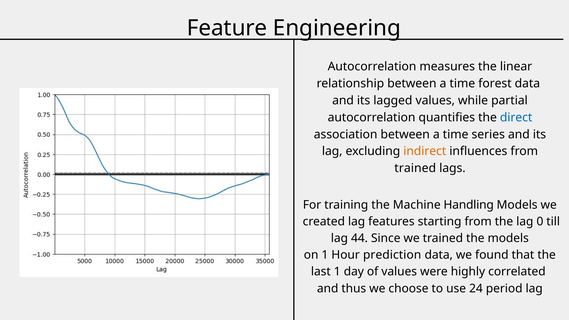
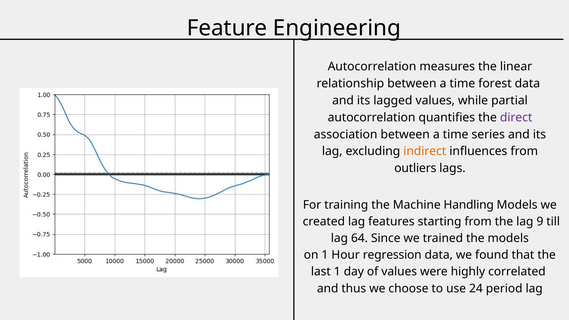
direct colour: blue -> purple (516, 117)
trained: trained -> outliers (415, 168)
0: 0 -> 9 (540, 222)
44: 44 -> 64 (359, 238)
prediction: prediction -> regression (392, 255)
